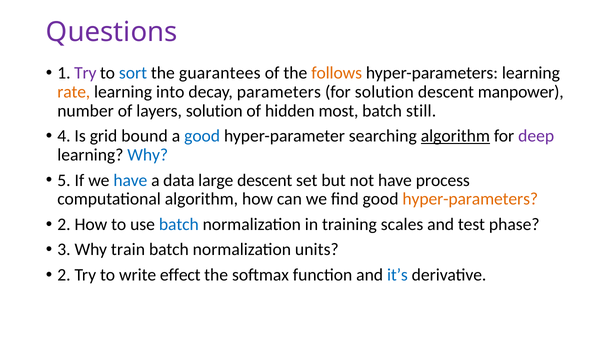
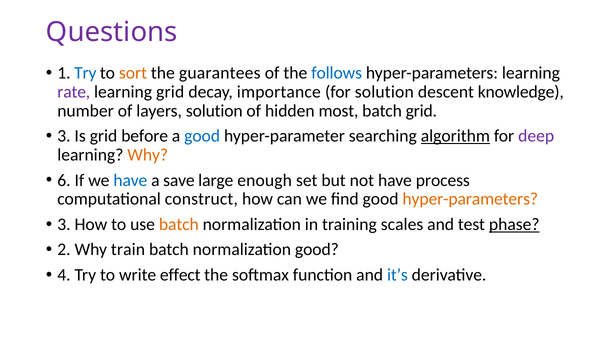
Try colour: purple -> blue (85, 73)
sort colour: blue -> orange (133, 73)
follows colour: orange -> blue (337, 73)
rate colour: orange -> purple (74, 92)
learning into: into -> grid (170, 92)
parameters: parameters -> importance (279, 92)
manpower: manpower -> knowledge (521, 92)
batch still: still -> grid (421, 111)
4: 4 -> 3 (64, 136)
bound: bound -> before (145, 136)
Why colour: blue -> orange (148, 155)
5: 5 -> 6 (64, 180)
data: data -> save (179, 180)
large descent: descent -> enough (265, 180)
computational algorithm: algorithm -> construct (201, 199)
2: 2 -> 3 (64, 225)
batch colour: blue -> orange (179, 225)
phase underline: none -> present (514, 225)
3: 3 -> 2 (64, 250)
normalization units: units -> good (317, 250)
2: 2 -> 4 (64, 275)
